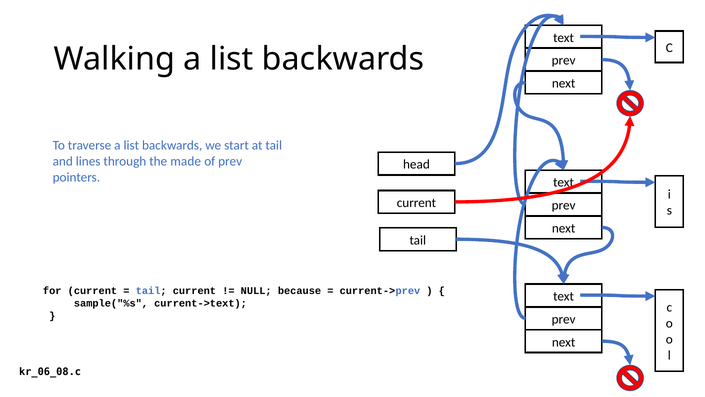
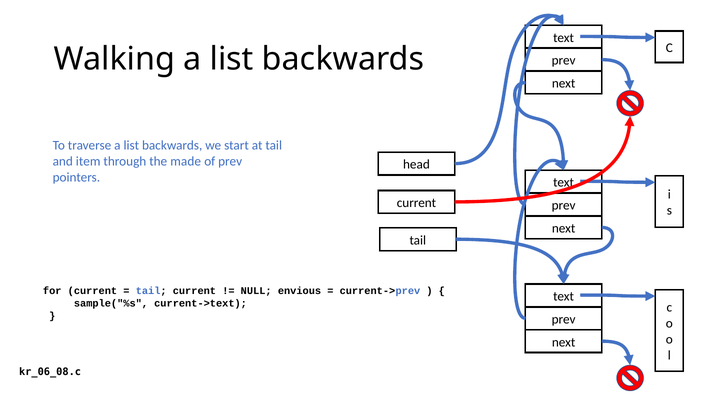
lines: lines -> item (88, 161)
because: because -> envious (299, 291)
